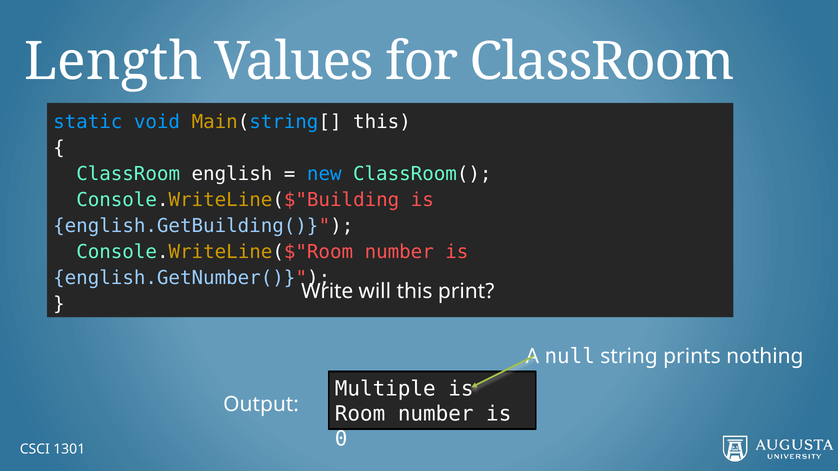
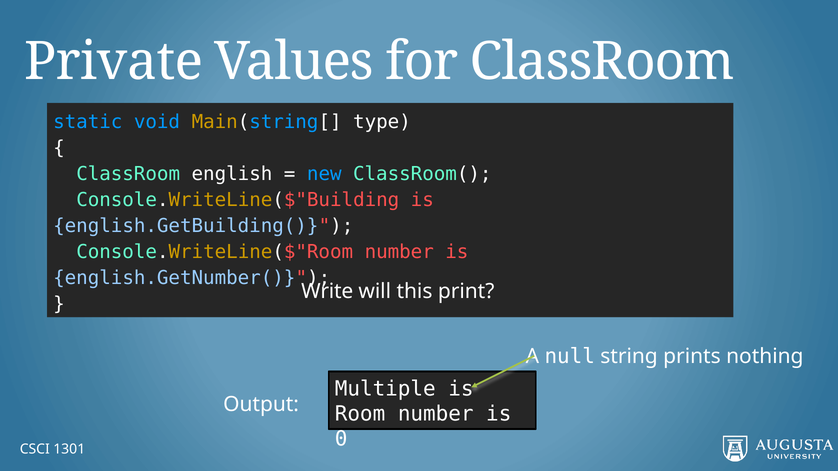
Length: Length -> Private (114, 62)
Main(string[ this: this -> type (382, 122)
